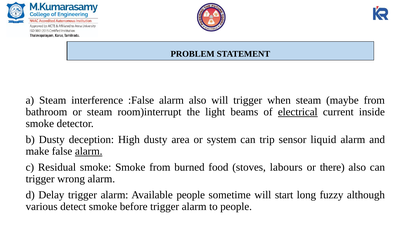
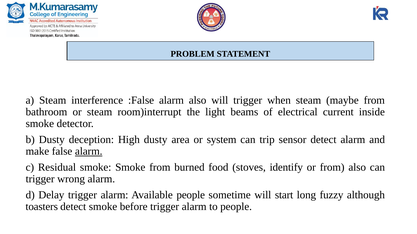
electrical underline: present -> none (298, 112)
sensor liquid: liquid -> detect (323, 140)
labours: labours -> identify (286, 168)
or there: there -> from (332, 168)
various: various -> toasters (42, 207)
